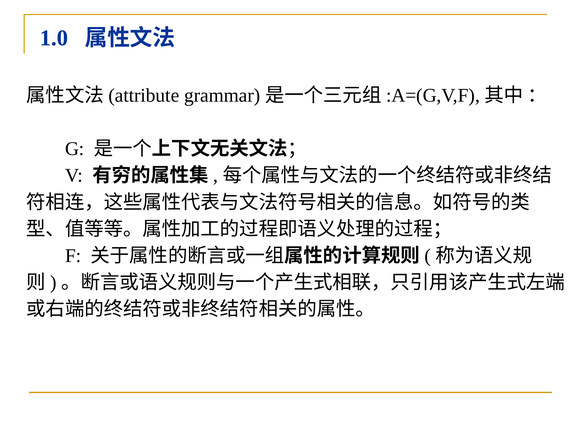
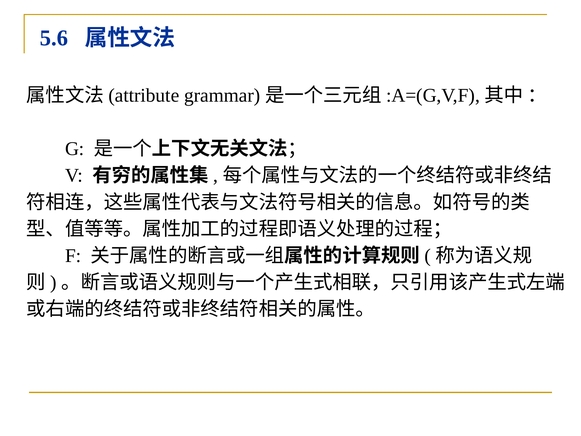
1.0: 1.0 -> 5.6 (54, 38)
